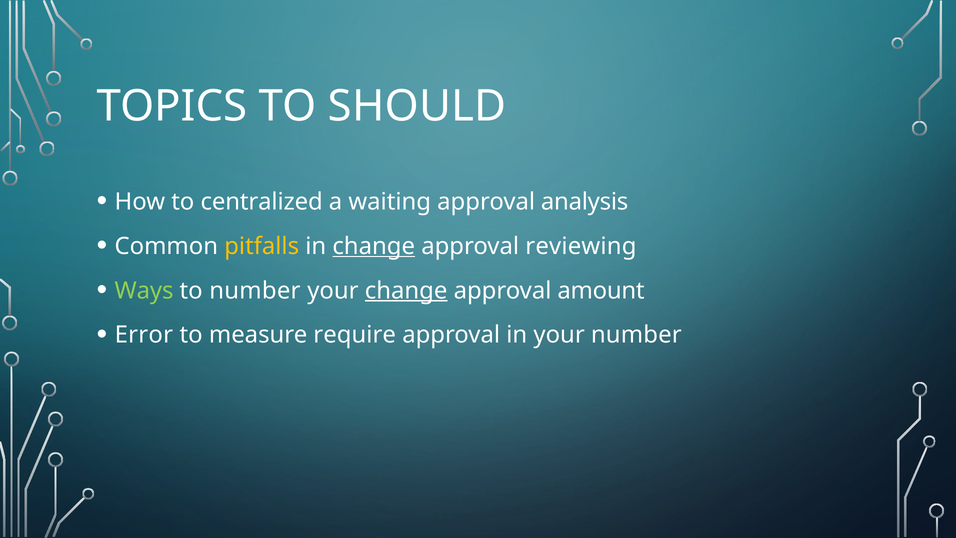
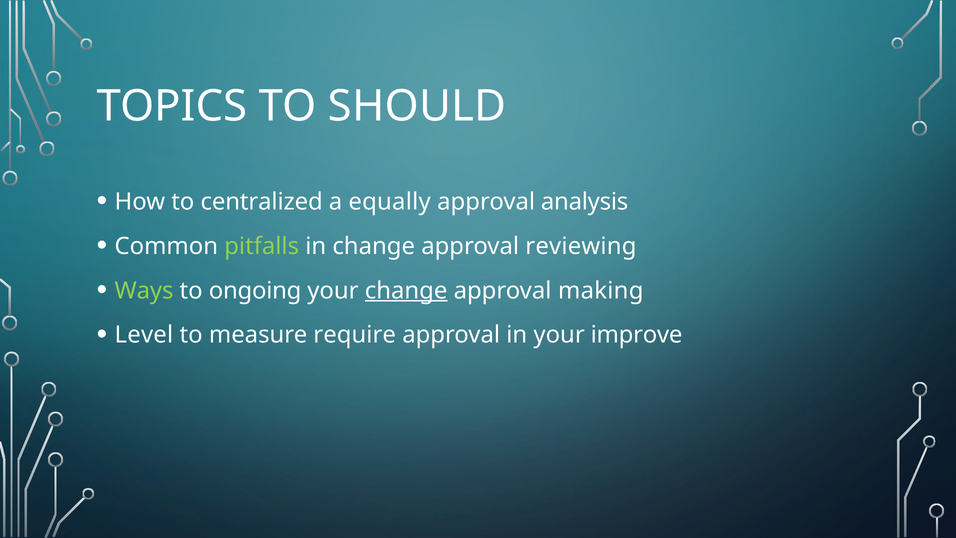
waiting: waiting -> equally (390, 202)
pitfalls colour: yellow -> light green (262, 246)
change underline: present -> none (374, 246)
to number: number -> ongoing (255, 290)
amount: amount -> making (601, 290)
Error: Error -> Level (144, 335)
your number: number -> improve (637, 335)
